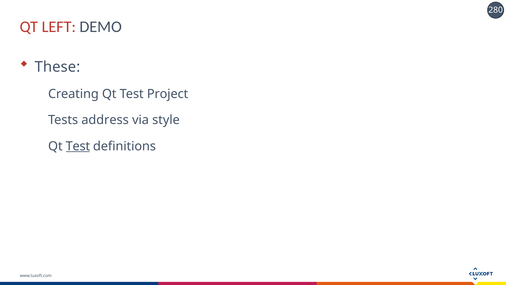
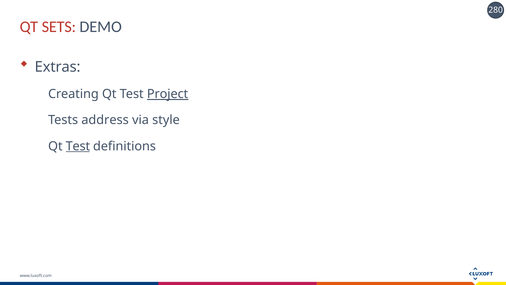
LEFT: LEFT -> SETS (59, 27)
These: These -> Extras (58, 67)
Project underline: none -> present (168, 94)
